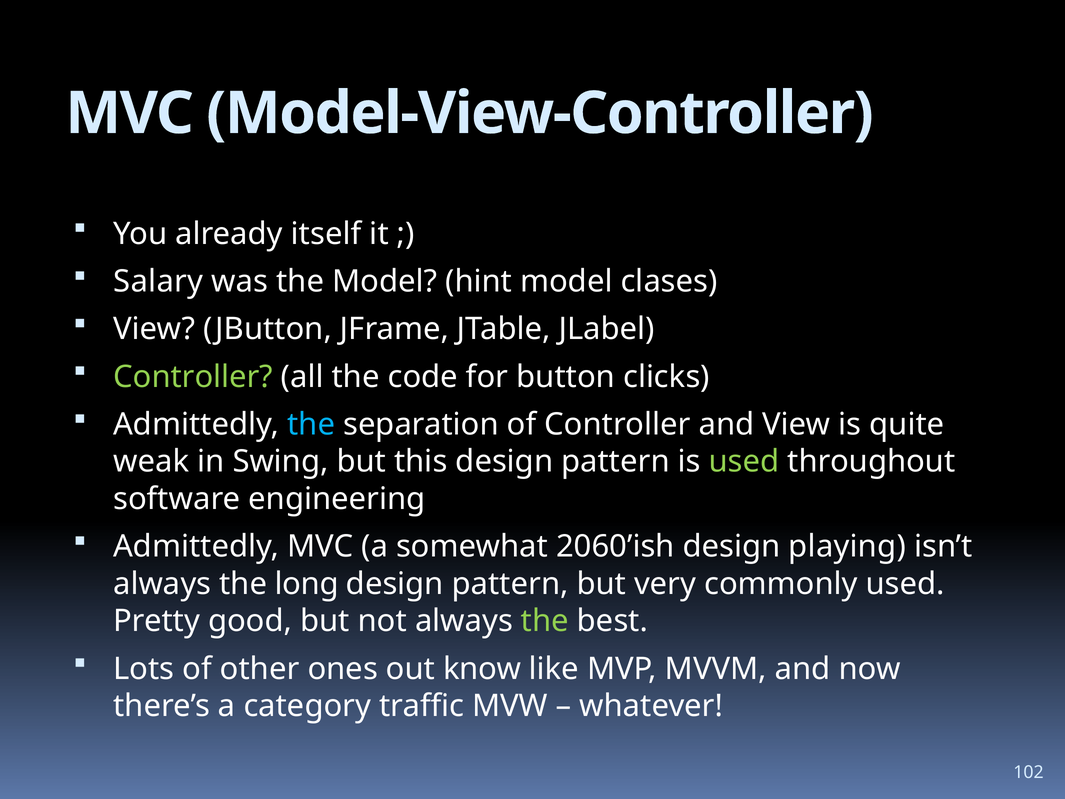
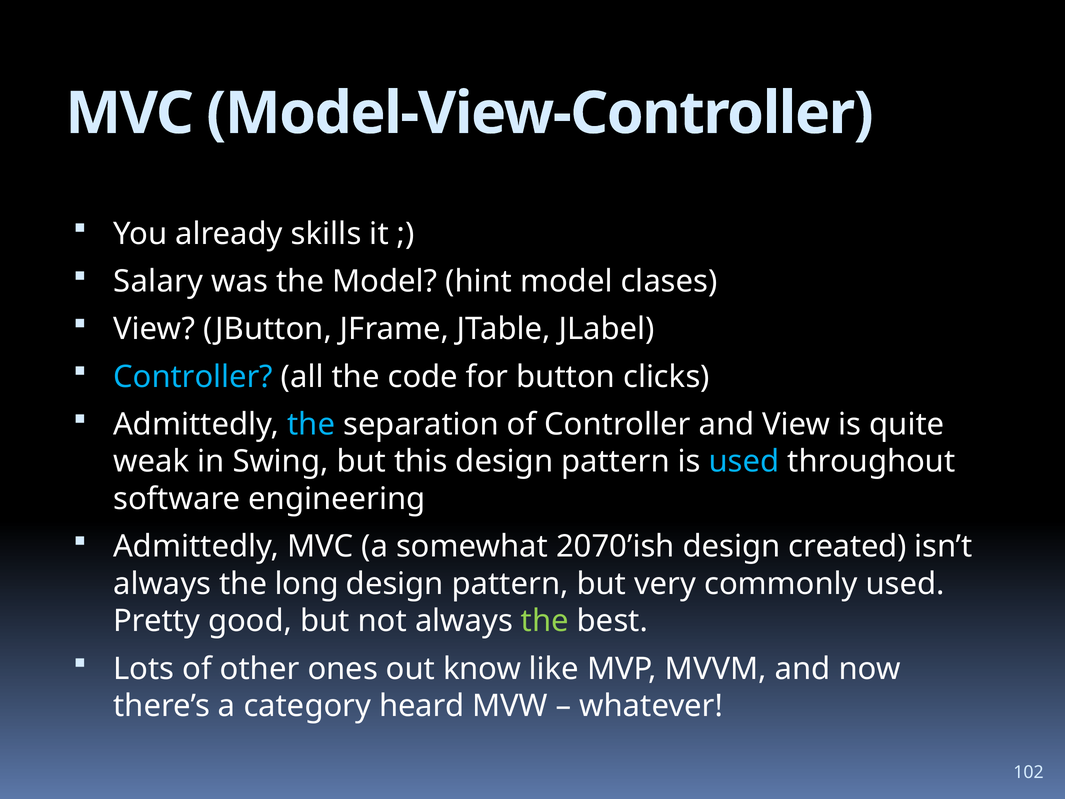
itself: itself -> skills (326, 234)
Controller colour: light green -> light blue (193, 377)
used colour: light green -> light blue (744, 462)
2060’ish: 2060’ish -> 2070’ish (615, 546)
playing: playing -> created (847, 546)
traffic: traffic -> heard (422, 706)
